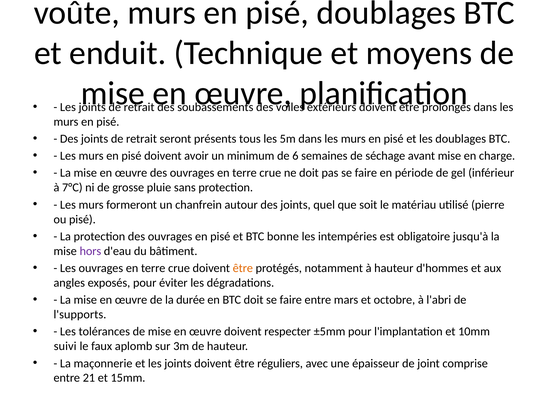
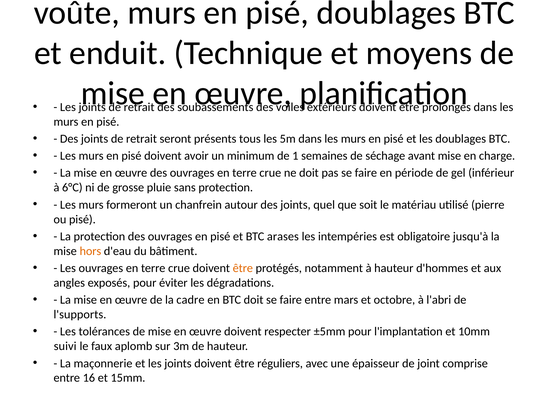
6: 6 -> 1 (295, 156)
7°C: 7°C -> 6°C (72, 187)
bonne: bonne -> arases (283, 236)
hors colour: purple -> orange (90, 251)
durée: durée -> cadre (190, 300)
21: 21 -> 16 (89, 378)
